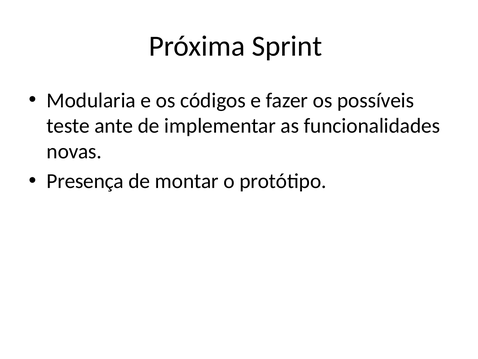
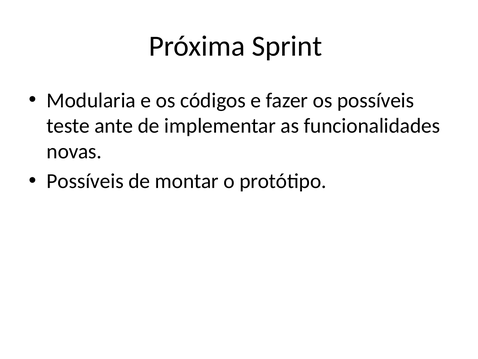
Presença: Presença -> Possíveis (85, 181)
